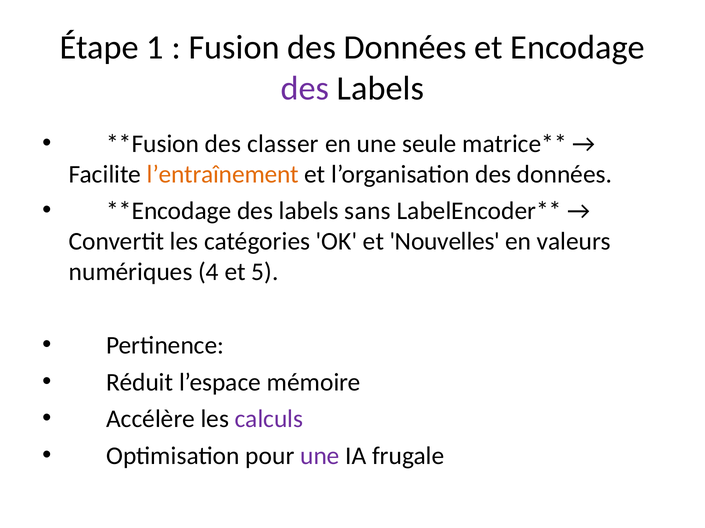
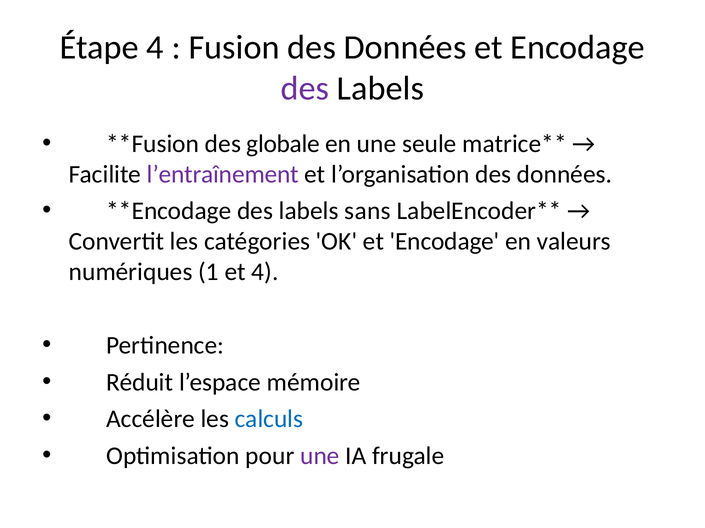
Étape 1: 1 -> 4 (155, 48)
classer: classer -> globale (283, 144)
l’entraînement colour: orange -> purple (223, 174)
OK et Nouvelles: Nouvelles -> Encodage (445, 242)
4: 4 -> 1 (209, 272)
et 5: 5 -> 4 (265, 272)
calculs colour: purple -> blue (269, 420)
